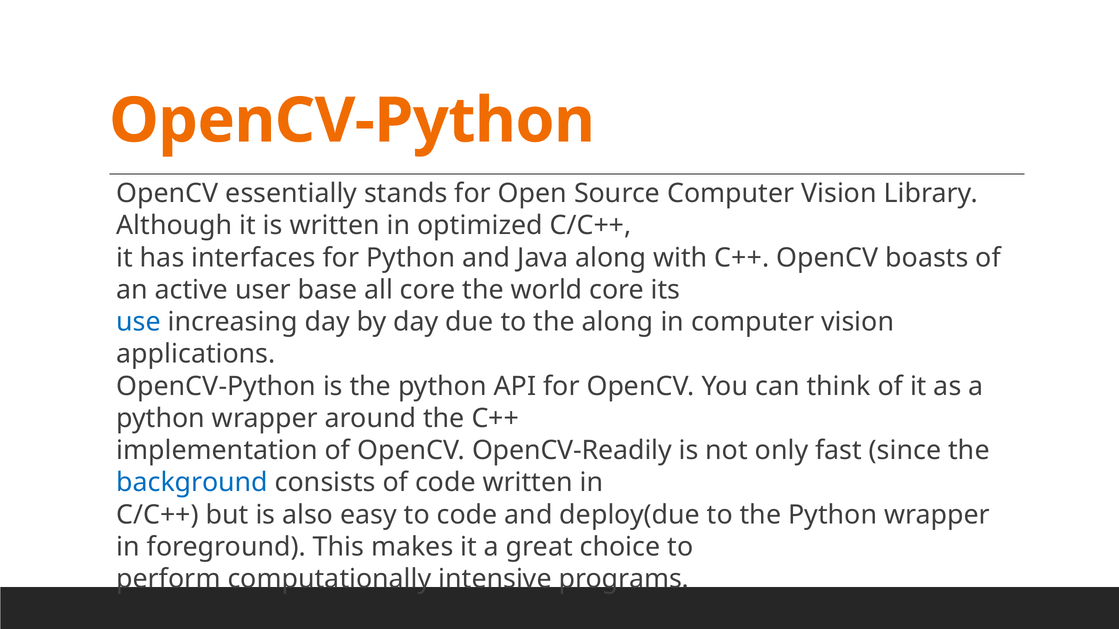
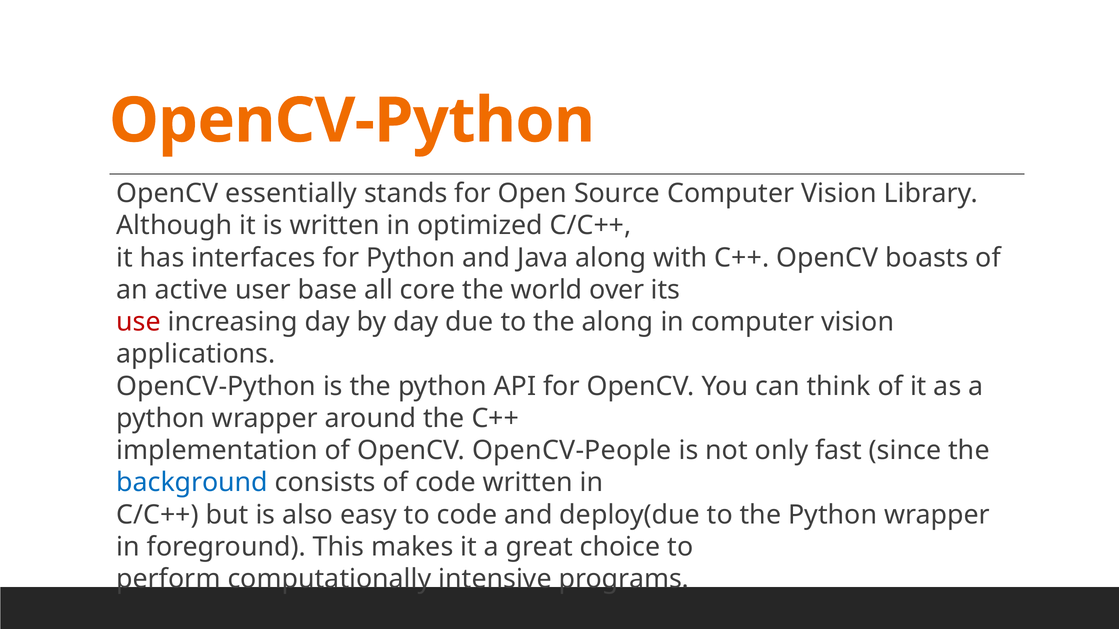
world core: core -> over (617, 290)
use colour: blue -> red (139, 322)
OpenCV-Readily: OpenCV-Readily -> OpenCV-People (572, 451)
